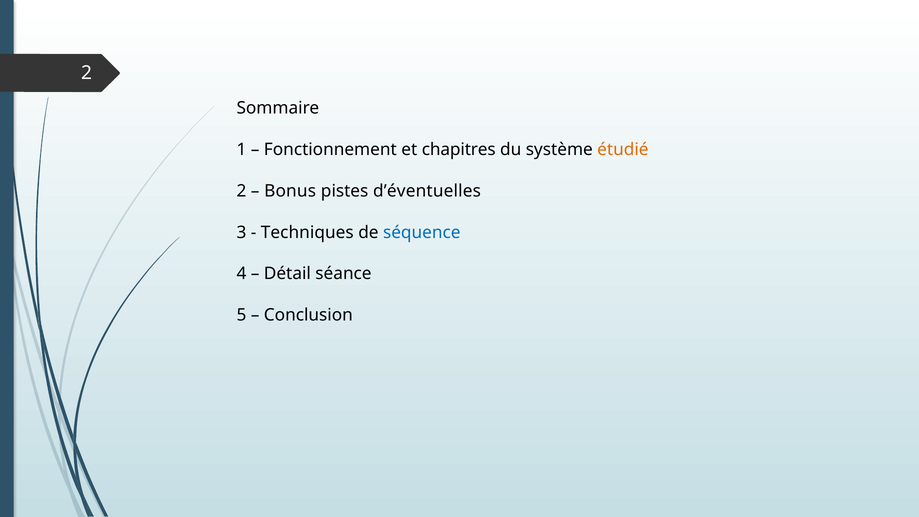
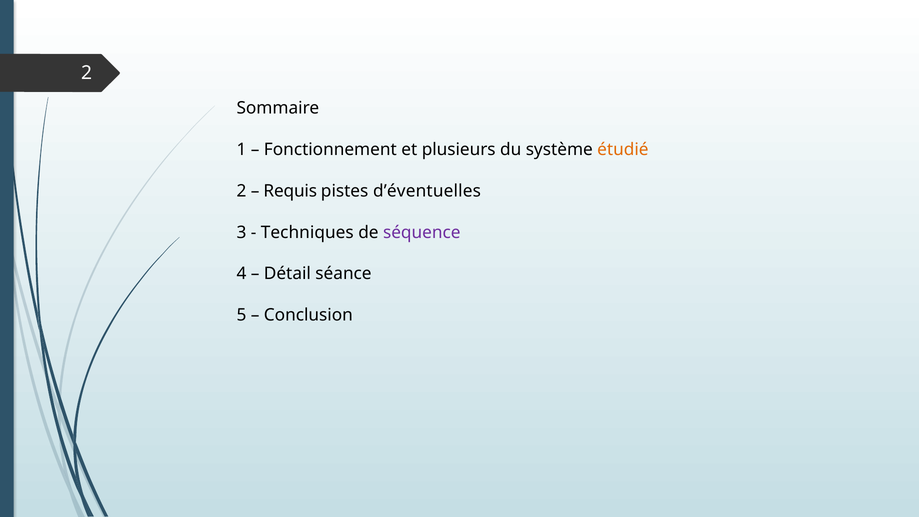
chapitres: chapitres -> plusieurs (459, 150)
Bonus: Bonus -> Requis (290, 191)
séquence colour: blue -> purple (422, 232)
